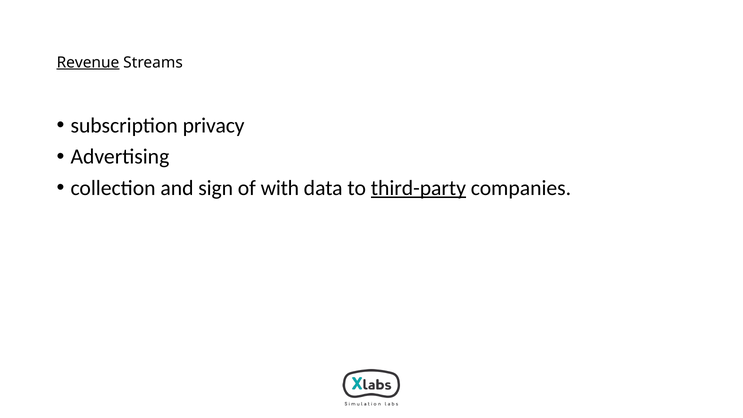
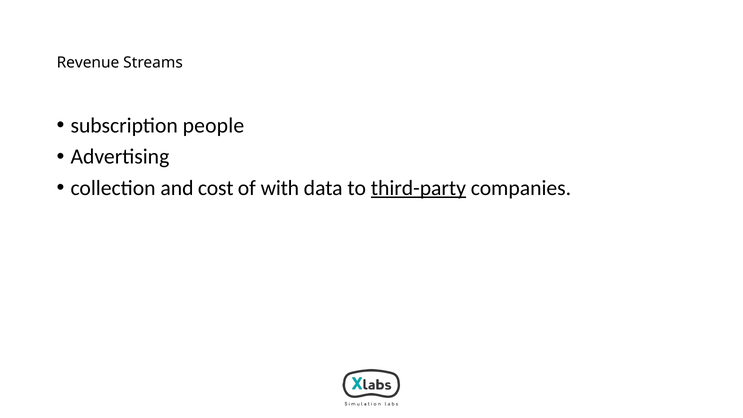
Revenue underline: present -> none (88, 63)
privacy: privacy -> people (213, 126)
sign: sign -> cost (216, 188)
